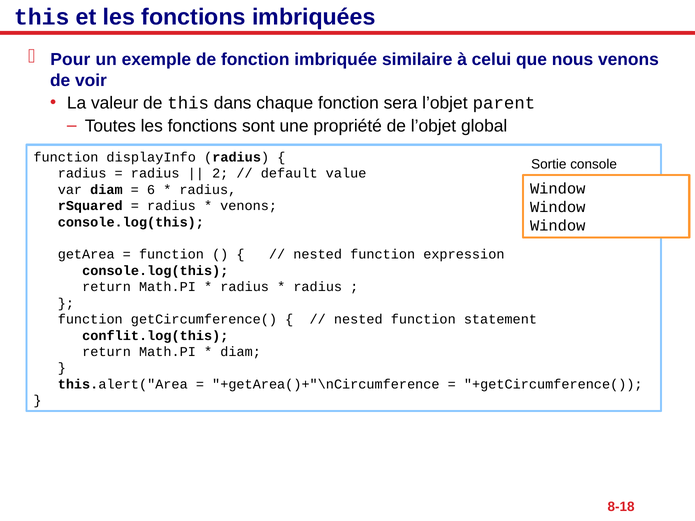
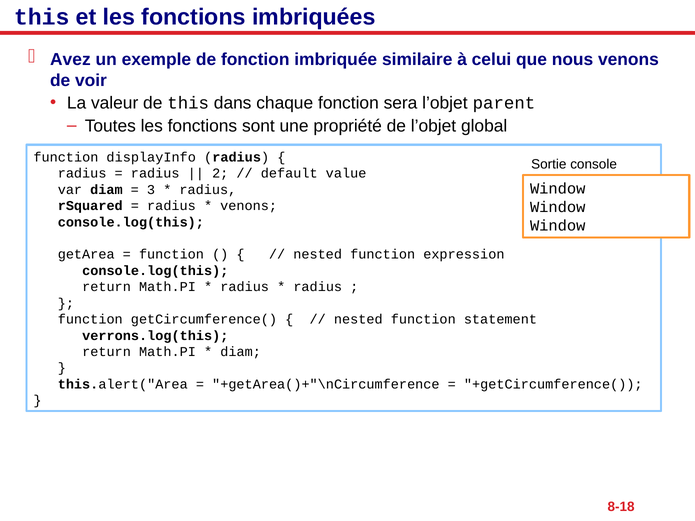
Pour: Pour -> Avez (70, 60)
6: 6 -> 3 (151, 190)
conflit.log(this: conflit.log(this -> verrons.log(this (155, 336)
